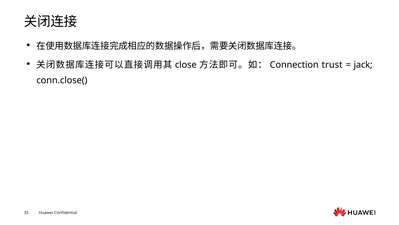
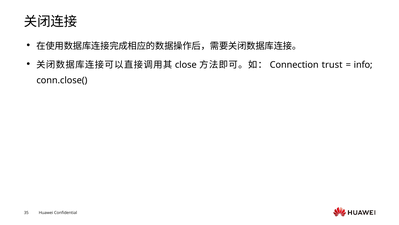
jack: jack -> info (363, 65)
